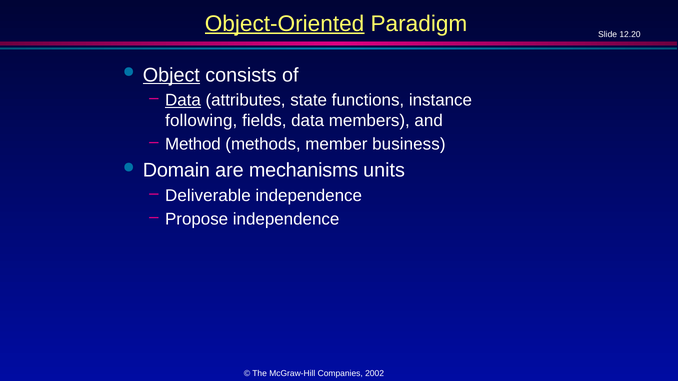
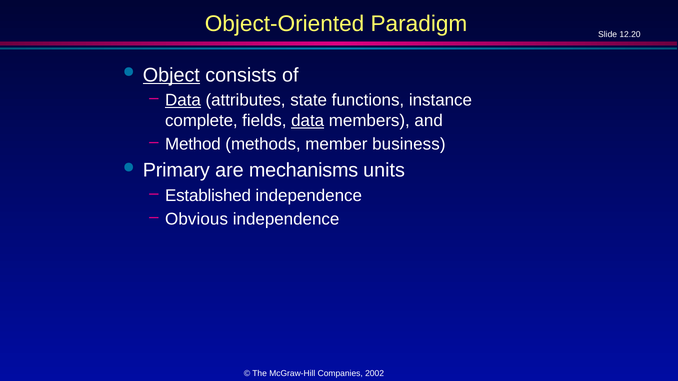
Object-Oriented underline: present -> none (285, 24)
following: following -> complete (201, 121)
data underline: none -> present (308, 121)
Domain: Domain -> Primary (176, 171)
Deliverable: Deliverable -> Established (208, 196)
Propose: Propose -> Obvious (197, 220)
